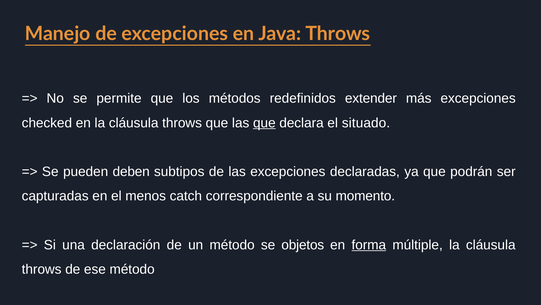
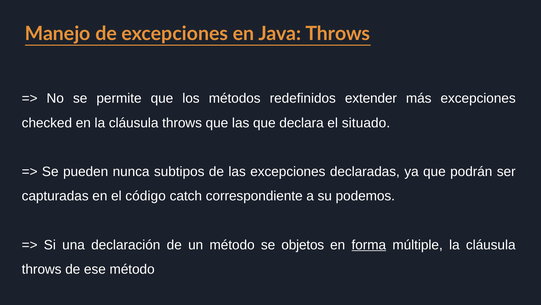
que underline: present -> none (264, 123)
deben: deben -> nunca (131, 171)
menos: menos -> código (146, 196)
momento: momento -> podemos (365, 196)
